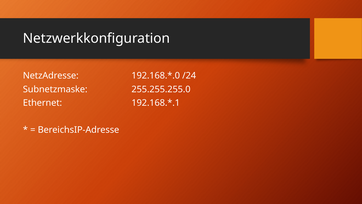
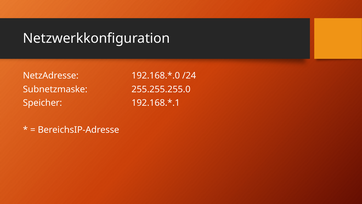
Ethernet: Ethernet -> Speicher (42, 103)
